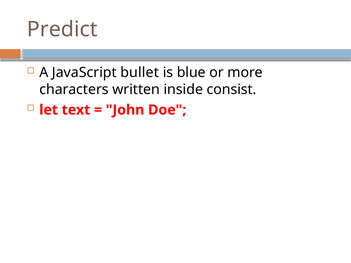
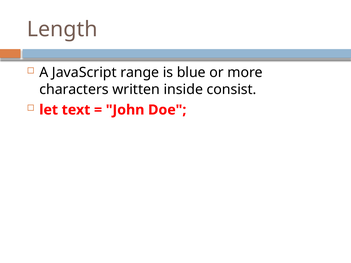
Predict: Predict -> Length (62, 29)
bullet: bullet -> range (140, 73)
